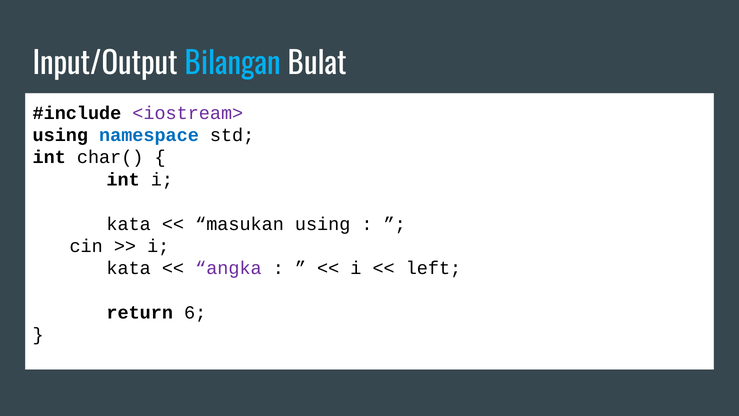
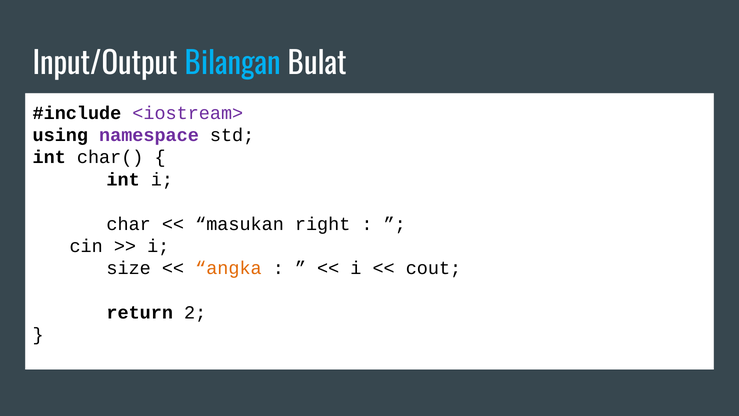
namespace colour: blue -> purple (149, 135)
kata: kata -> char (129, 224)
masukan using: using -> right (323, 224)
kata: kata -> size (129, 268)
angka colour: purple -> orange (228, 268)
left: left -> cout (433, 268)
6: 6 -> 2 (195, 312)
